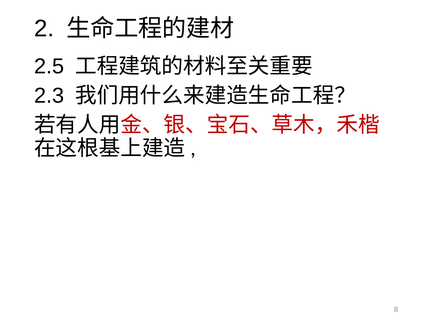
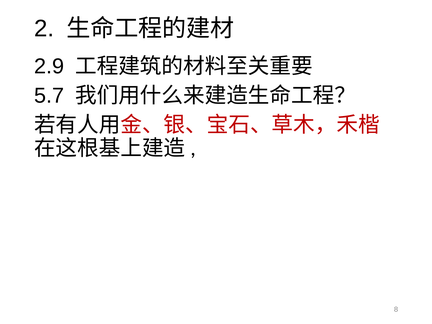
2.5: 2.5 -> 2.9 (49, 66)
2.3: 2.3 -> 5.7 (49, 96)
